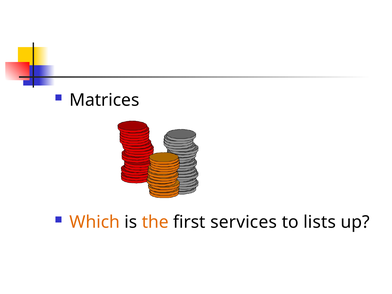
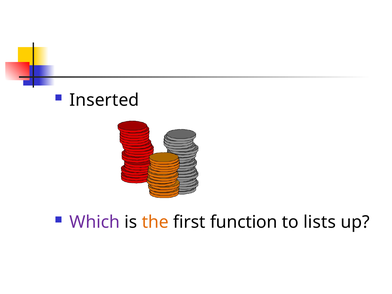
Matrices: Matrices -> Inserted (104, 100)
Which colour: orange -> purple (95, 222)
services: services -> function (244, 222)
